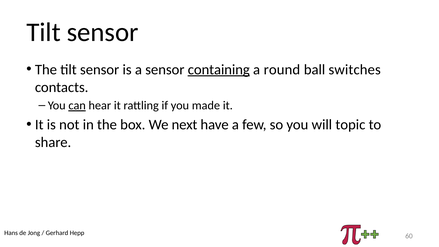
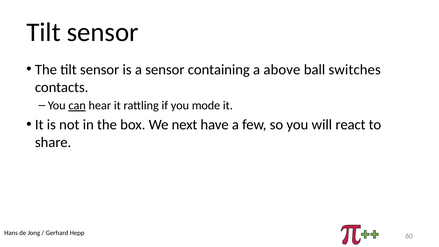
containing underline: present -> none (219, 70)
round: round -> above (282, 70)
made: made -> mode (206, 106)
topic: topic -> react (350, 125)
